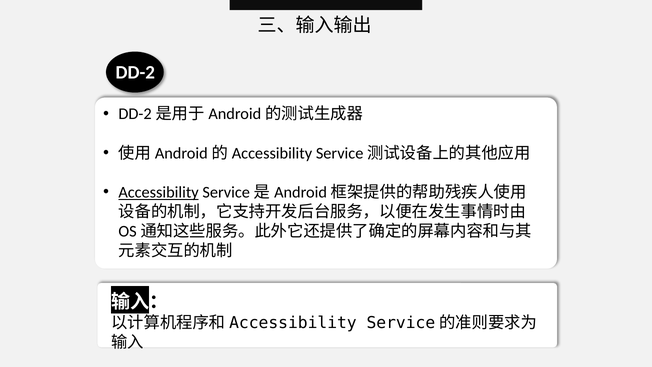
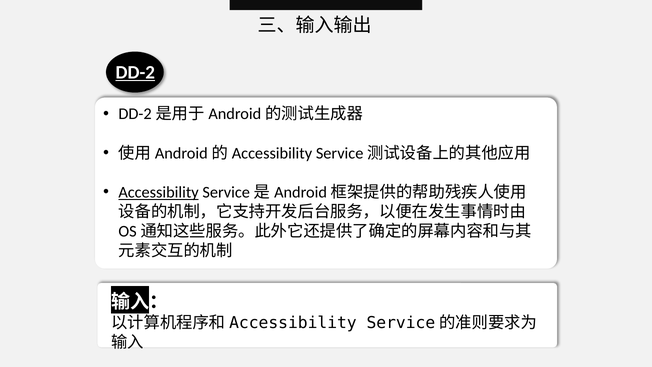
DD-2 underline: none -> present (135, 72)
